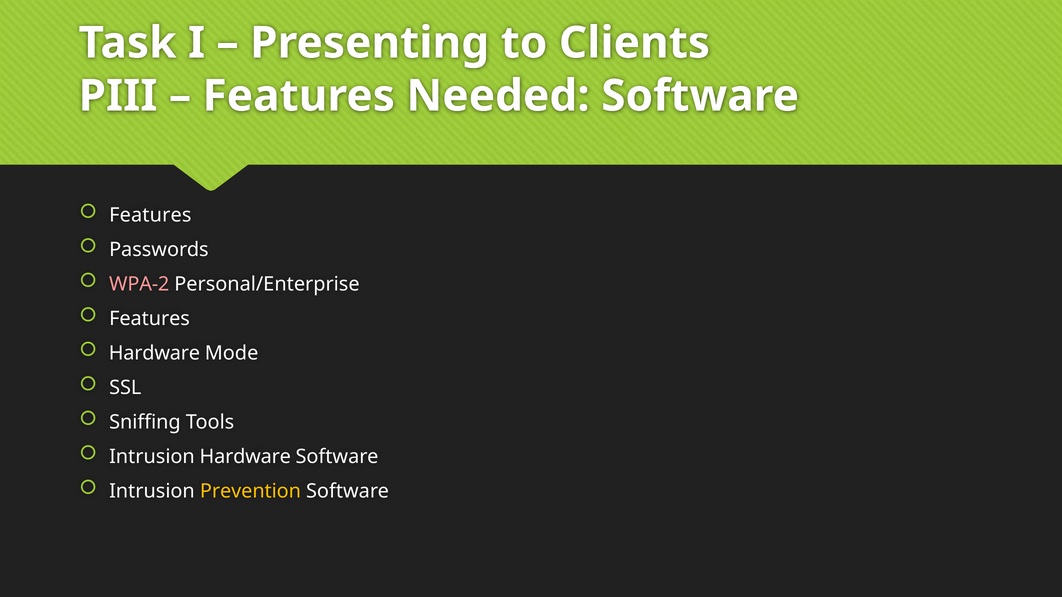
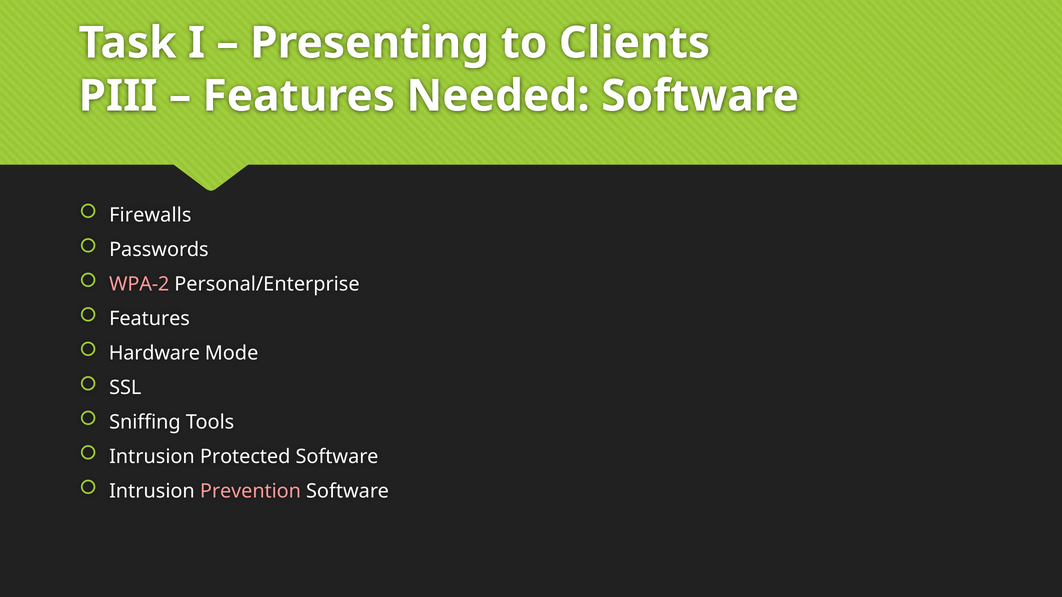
Features: Features -> Firewalls (150, 215)
Intrusion Hardware: Hardware -> Protected (245, 457)
Prevention colour: yellow -> pink (251, 491)
